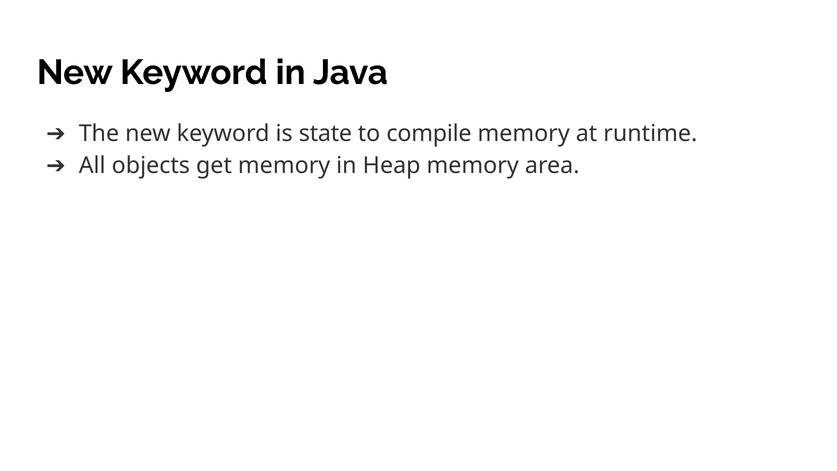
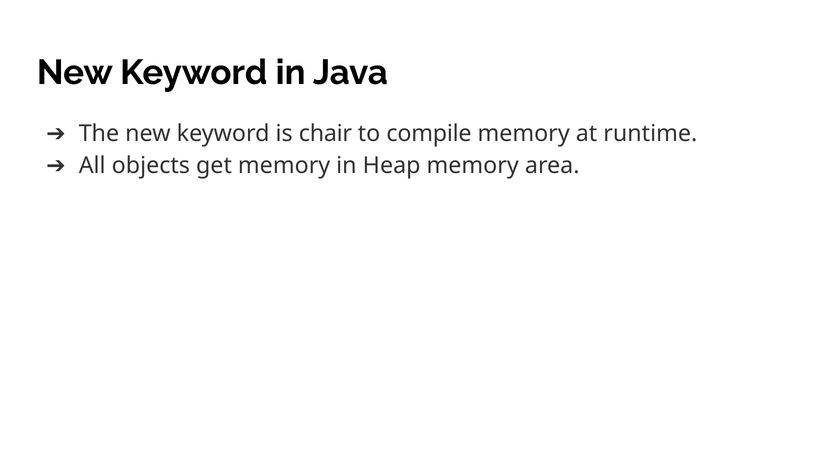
state: state -> chair (325, 134)
